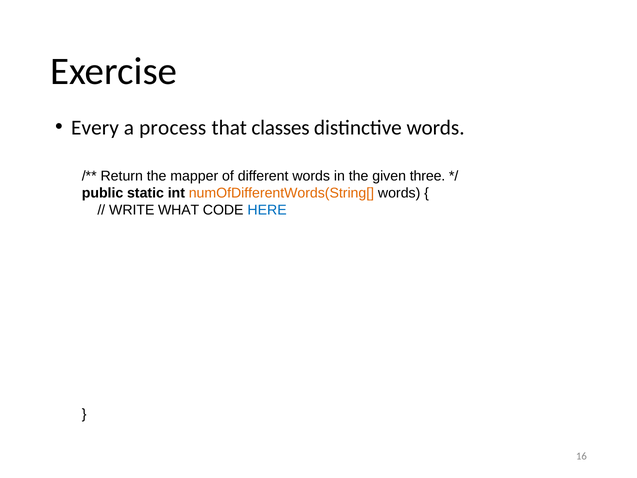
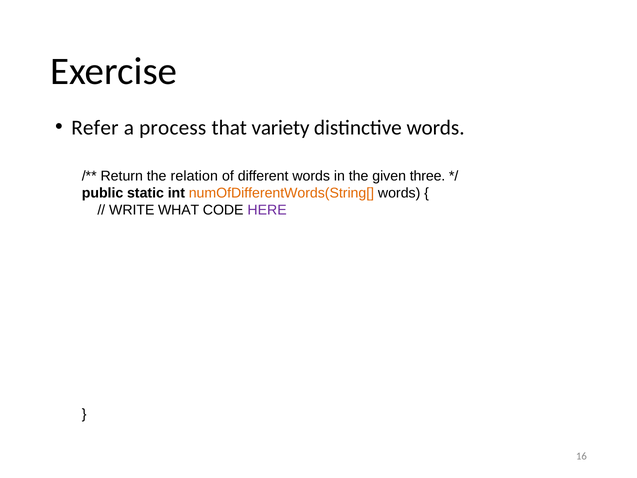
Every: Every -> Refer (95, 128)
classes: classes -> variety (281, 128)
mapper: mapper -> relation (194, 176)
HERE colour: blue -> purple (267, 210)
